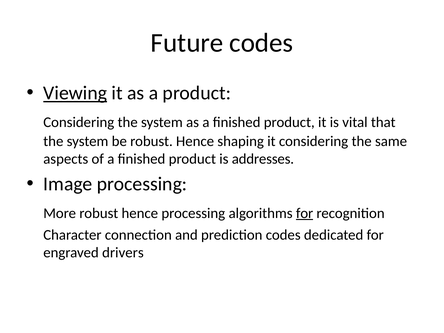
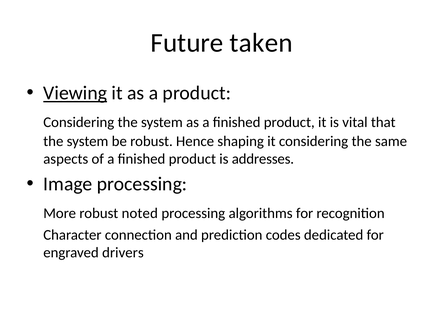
Future codes: codes -> taken (261, 43)
More robust hence: hence -> noted (140, 213)
for underline: present -> none (305, 213)
